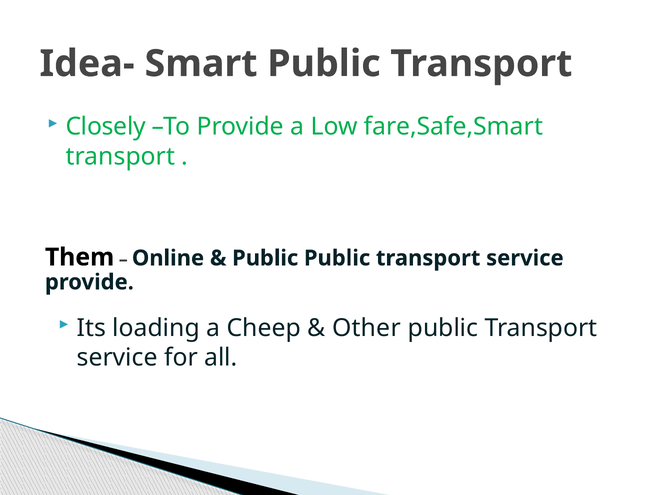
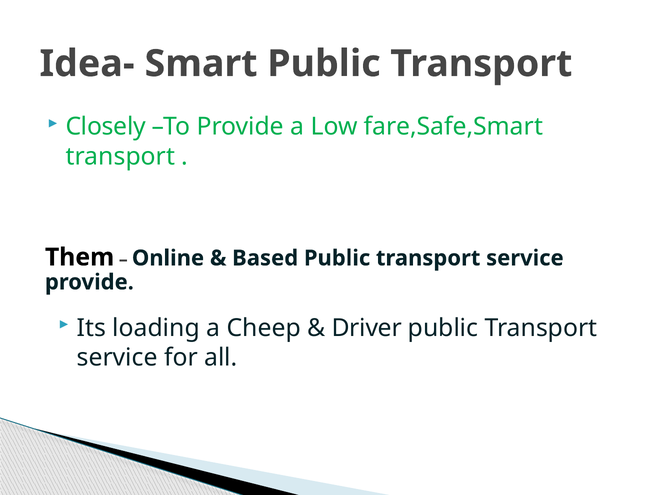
Public: Public -> Based (265, 258)
Other: Other -> Driver (367, 328)
